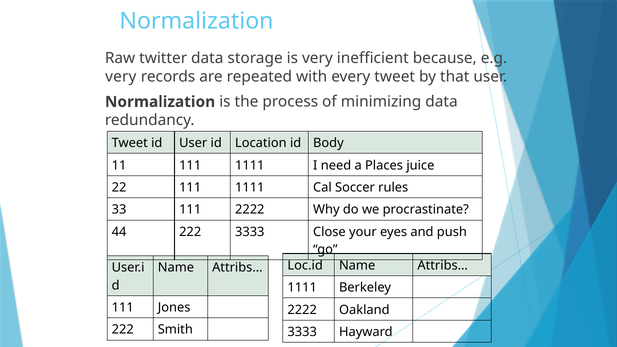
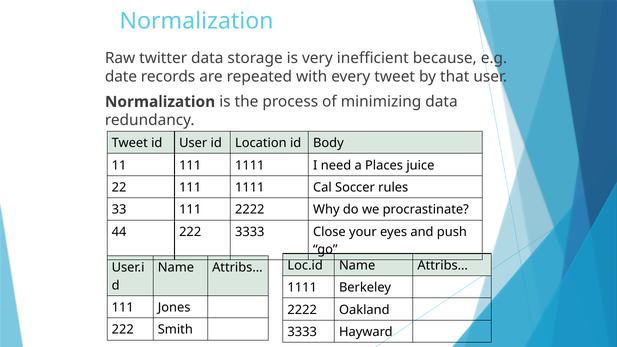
very: very -> date (121, 77)
